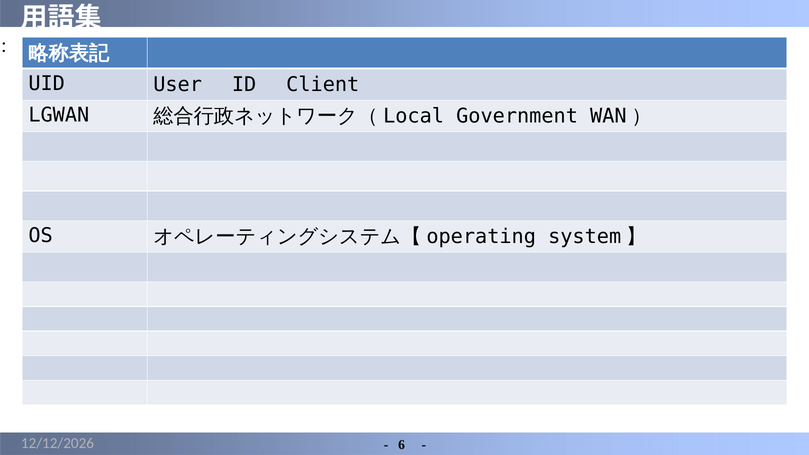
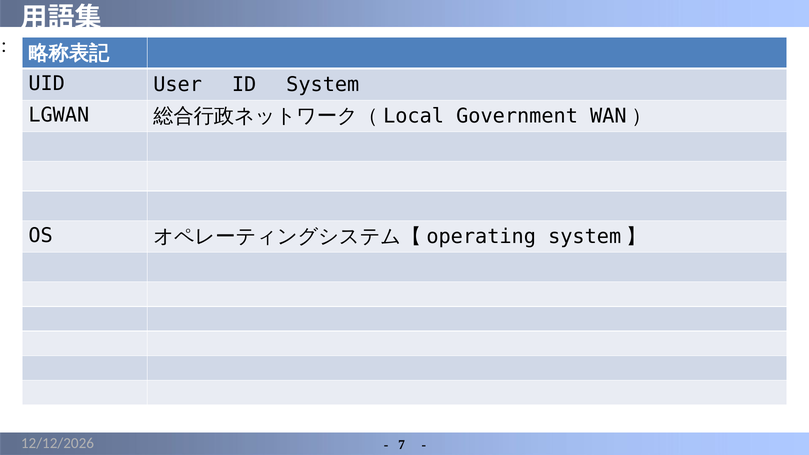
Client: Client -> System (323, 84)
6: 6 -> 7 (402, 445)
